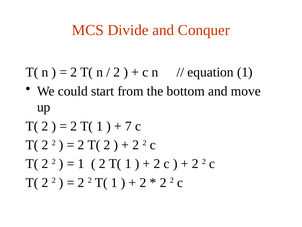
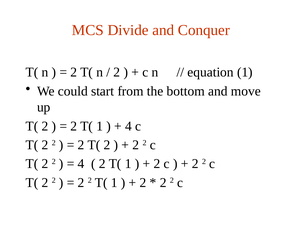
7: 7 -> 4 (128, 126)
1: 1 -> 4 (81, 163)
